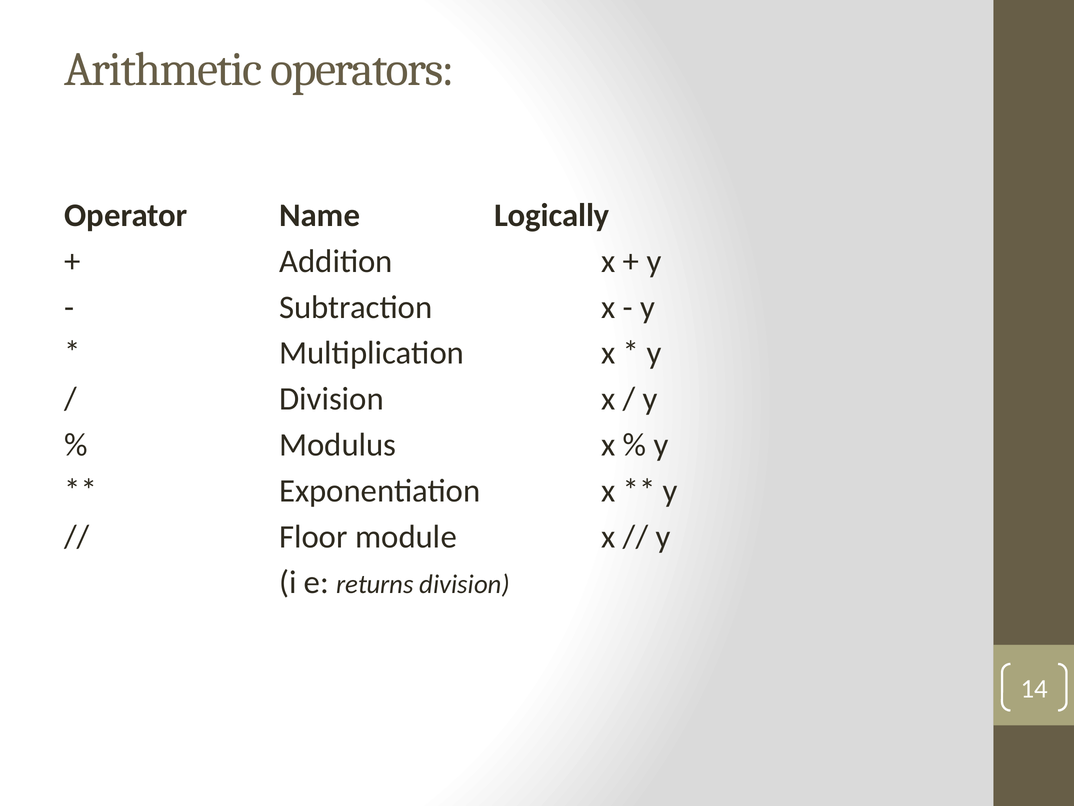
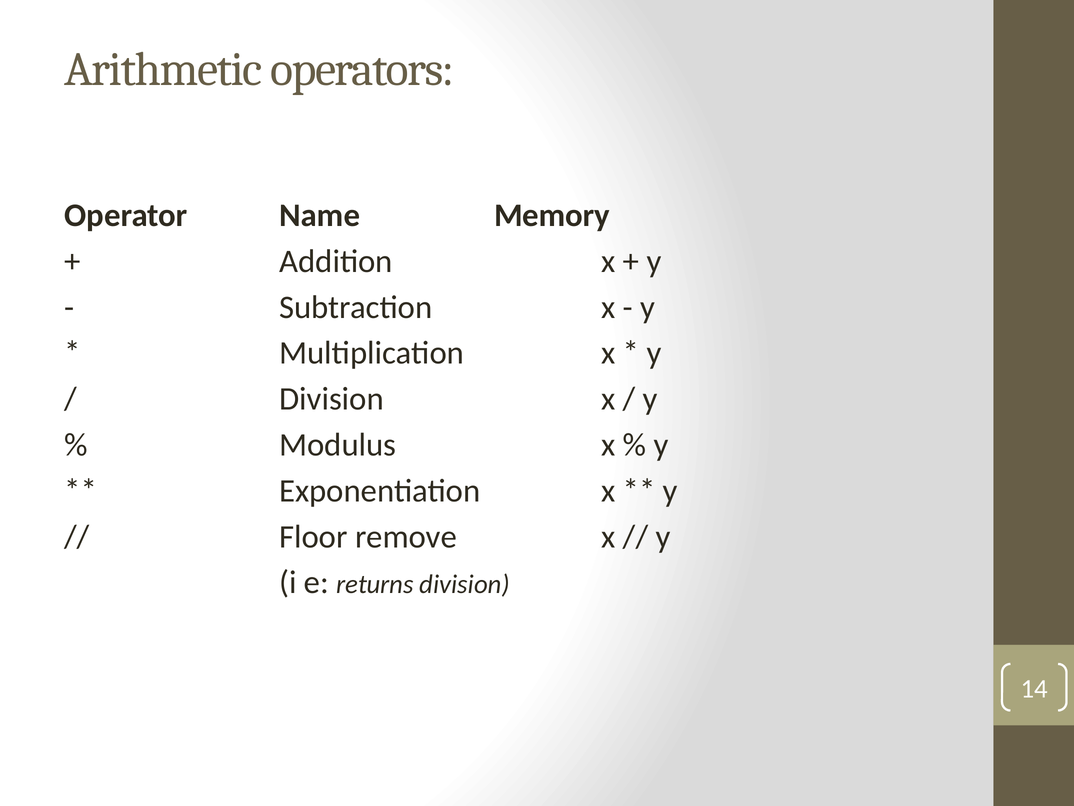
Logically: Logically -> Memory (552, 215)
module: module -> remove (406, 536)
